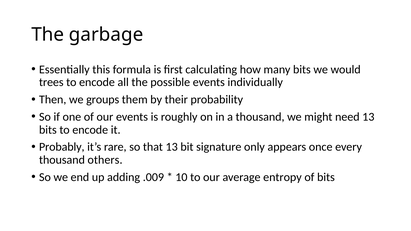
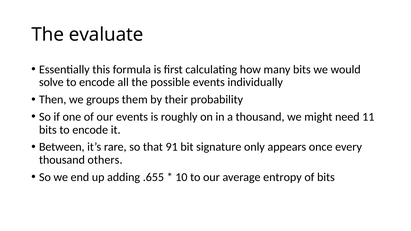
garbage: garbage -> evaluate (106, 35)
trees: trees -> solve (51, 82)
need 13: 13 -> 11 (368, 117)
Probably: Probably -> Between (62, 147)
that 13: 13 -> 91 (172, 147)
.009: .009 -> .655 (153, 177)
